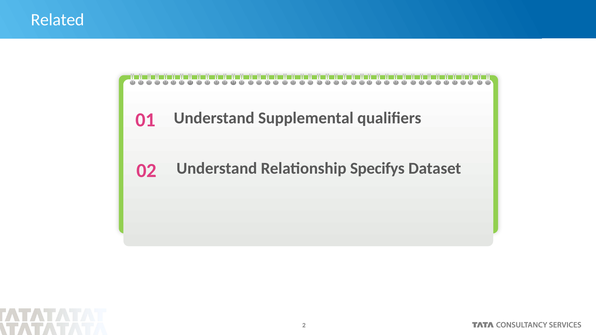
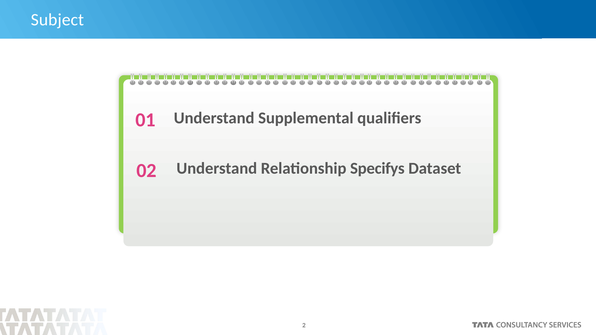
Related: Related -> Subject (57, 20)
